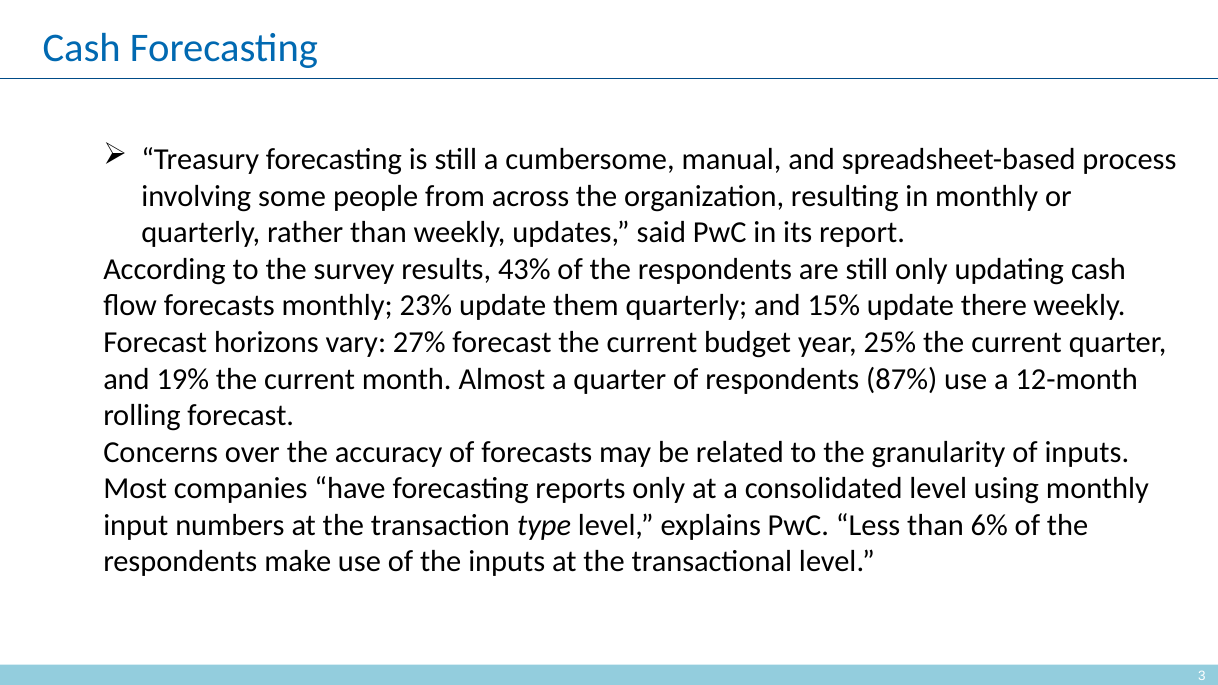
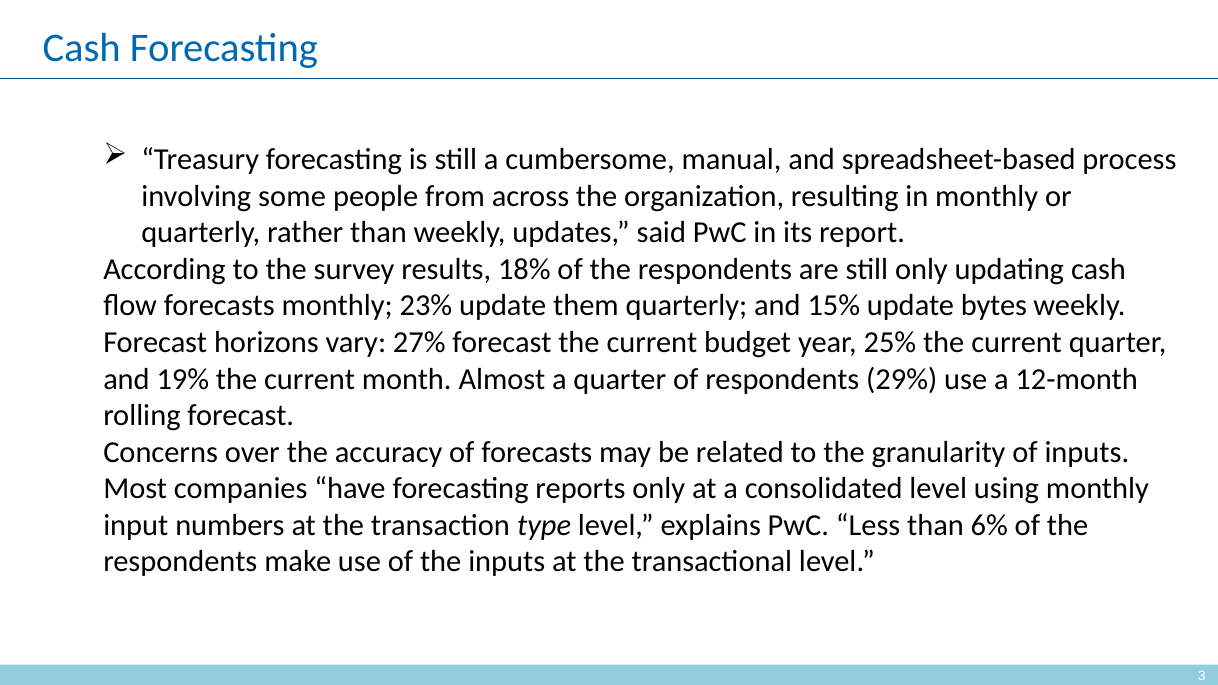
43%: 43% -> 18% (524, 269)
there: there -> bytes (994, 306)
87%: 87% -> 29% (902, 379)
